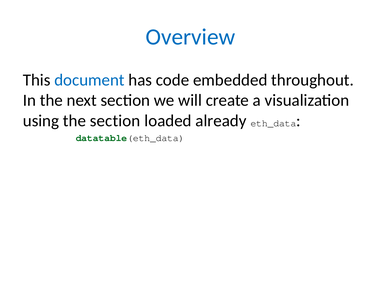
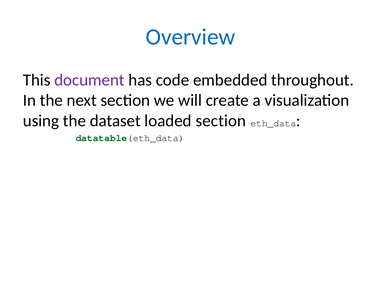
document colour: blue -> purple (89, 80)
the section: section -> dataset (115, 121)
loaded already: already -> section (221, 121)
